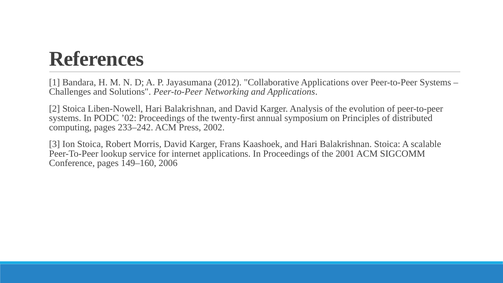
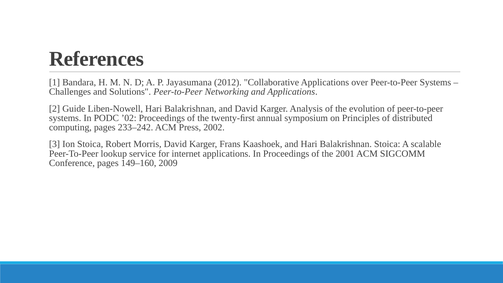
2 Stoica: Stoica -> Guide (74, 109)
2006: 2006 -> 2009 (168, 163)
